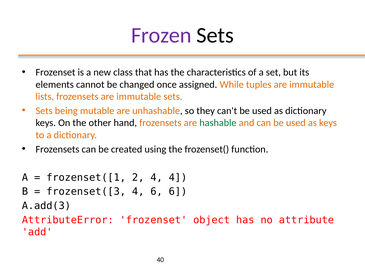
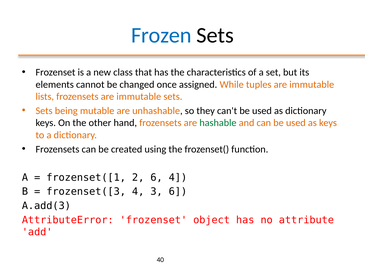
Frozen colour: purple -> blue (161, 35)
2 4: 4 -> 6 (156, 178)
4 6: 6 -> 3 (156, 192)
